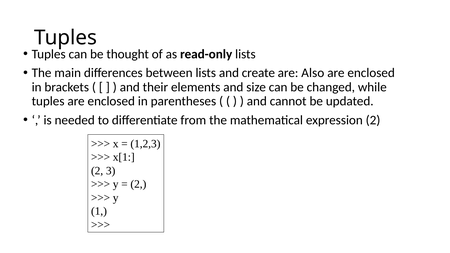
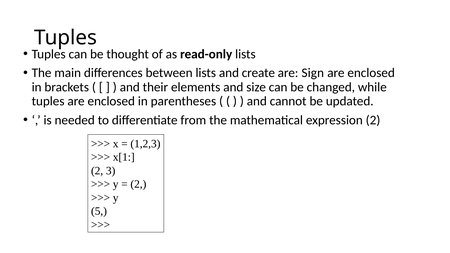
Also: Also -> Sign (313, 73)
1: 1 -> 5 (99, 211)
